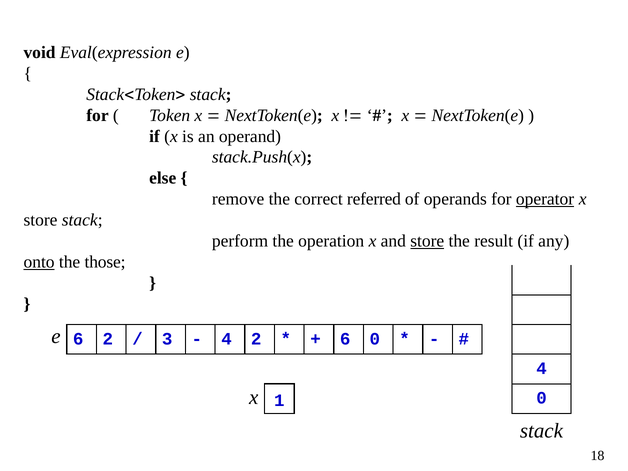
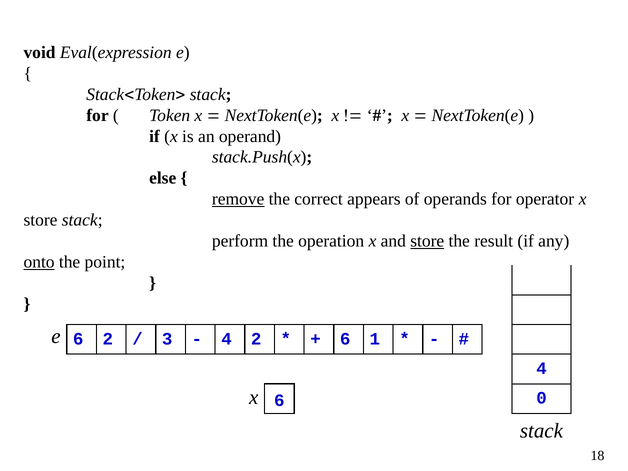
remove underline: none -> present (238, 199)
referred: referred -> appears (374, 199)
operator underline: present -> none (545, 199)
those: those -> point (105, 262)
6 0: 0 -> 1 (375, 339)
x 1: 1 -> 6 (279, 401)
